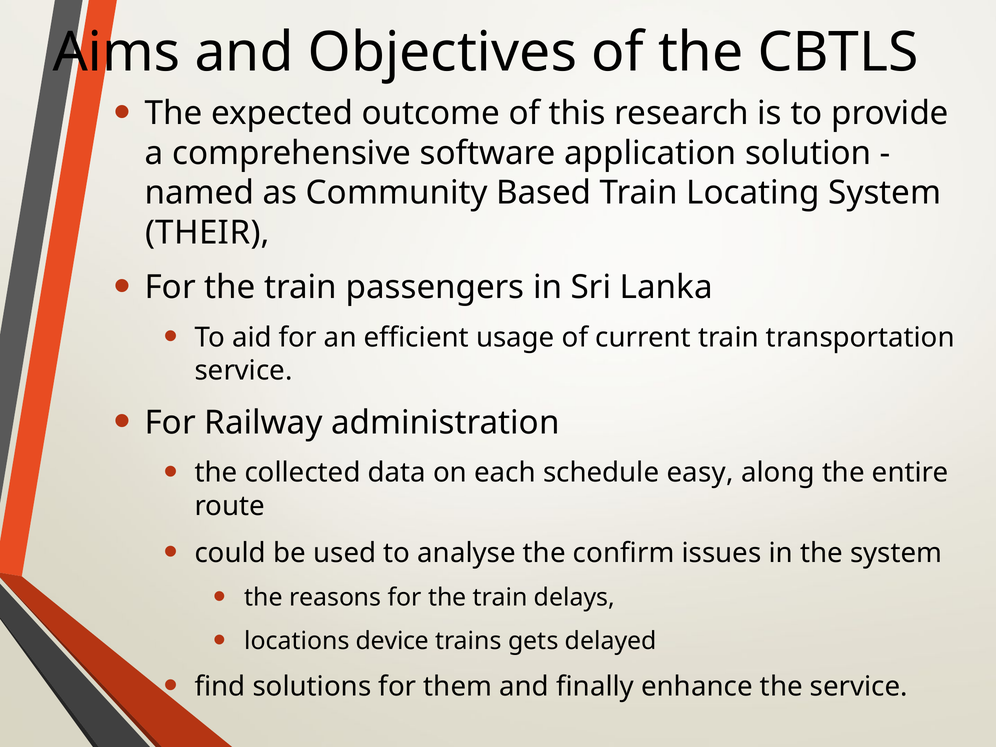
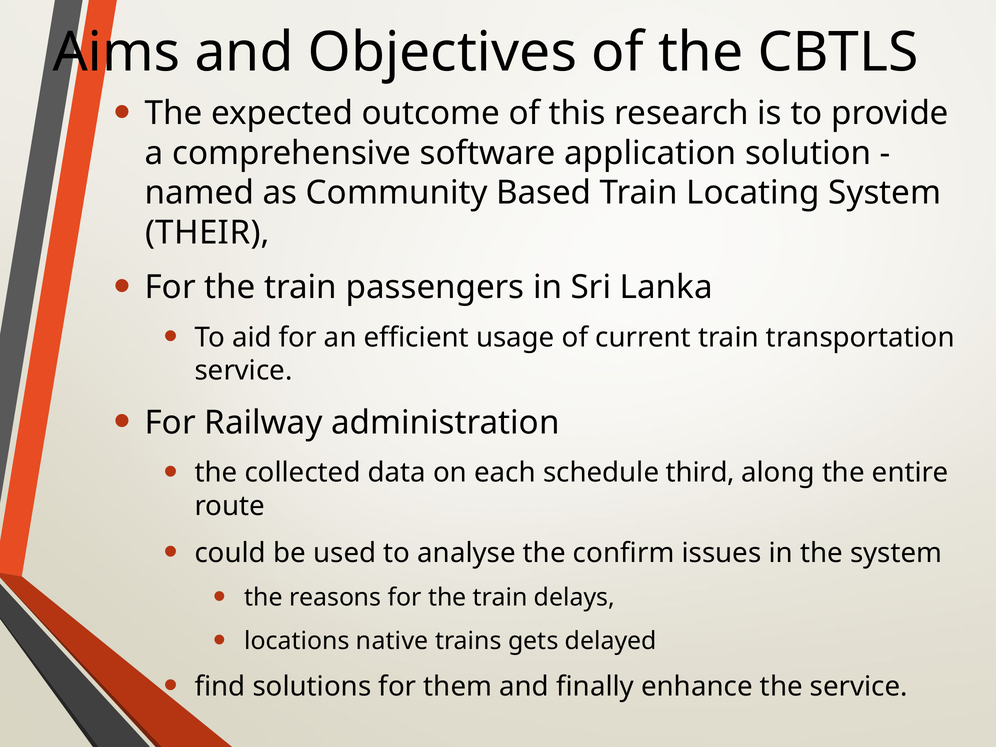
easy: easy -> third (700, 473)
device: device -> native (392, 641)
